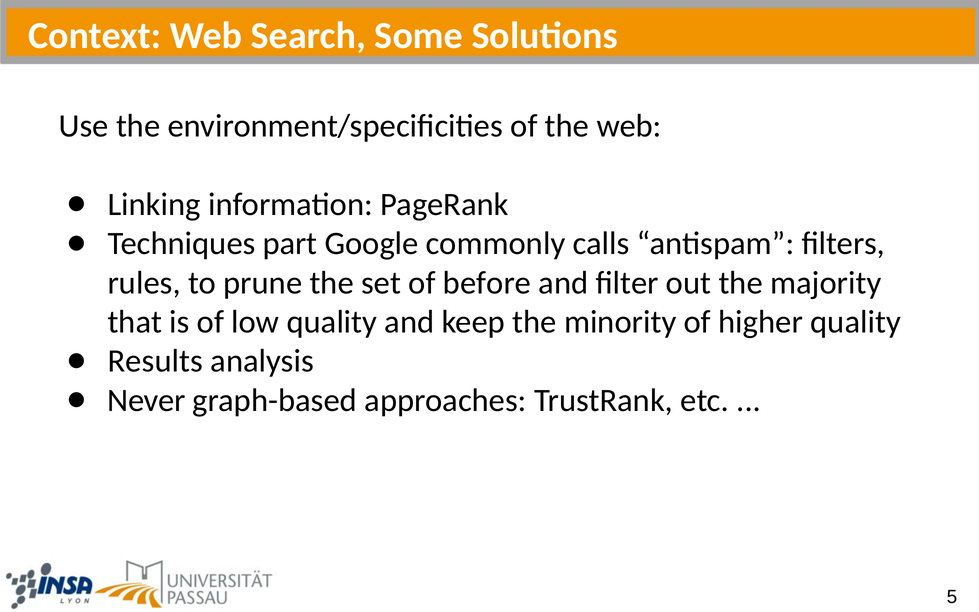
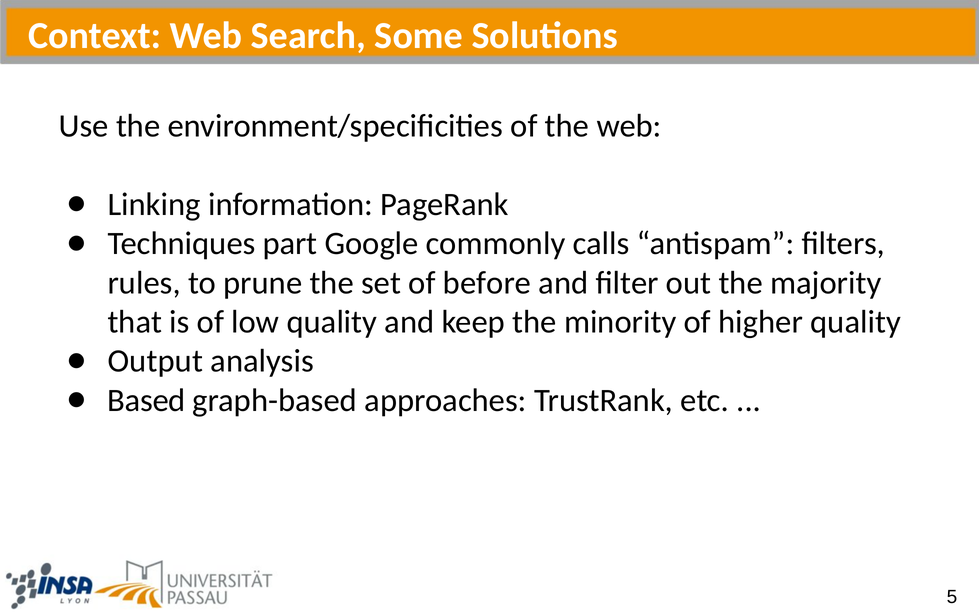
Results: Results -> Output (155, 361)
Never: Never -> Based (146, 400)
